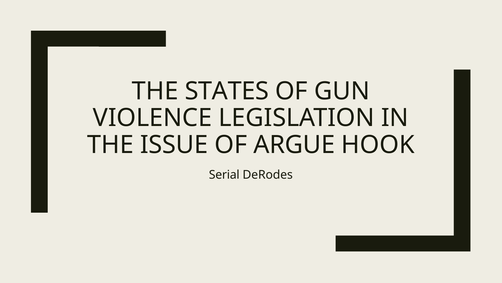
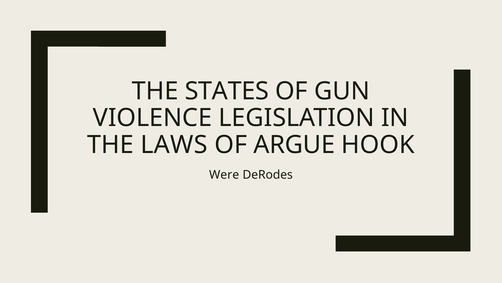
ISSUE: ISSUE -> LAWS (174, 144)
Serial: Serial -> Were (224, 175)
